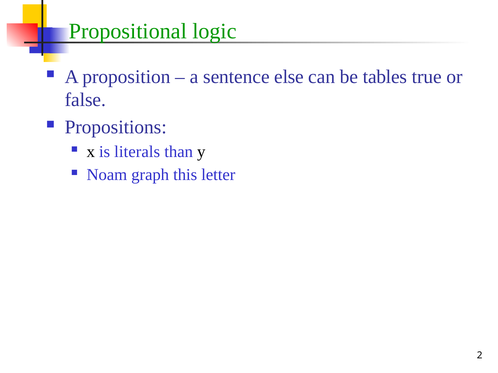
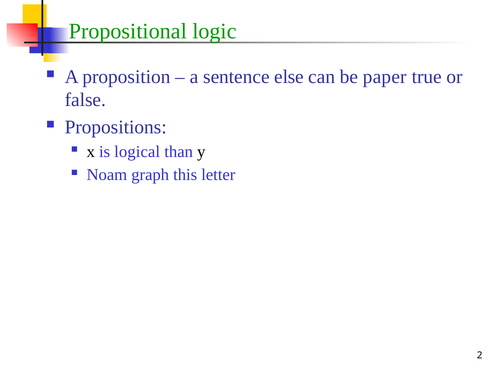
tables: tables -> paper (385, 77)
literals: literals -> logical (137, 152)
